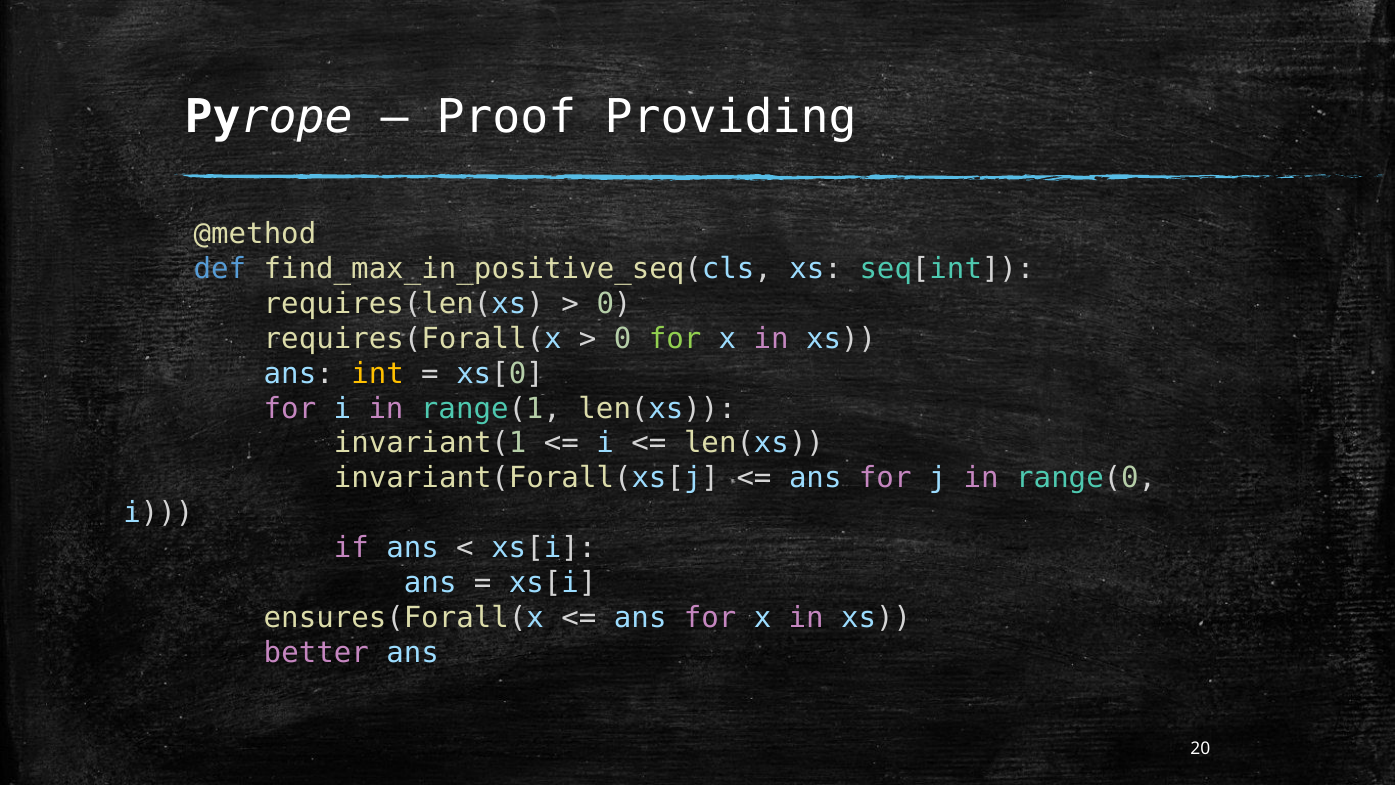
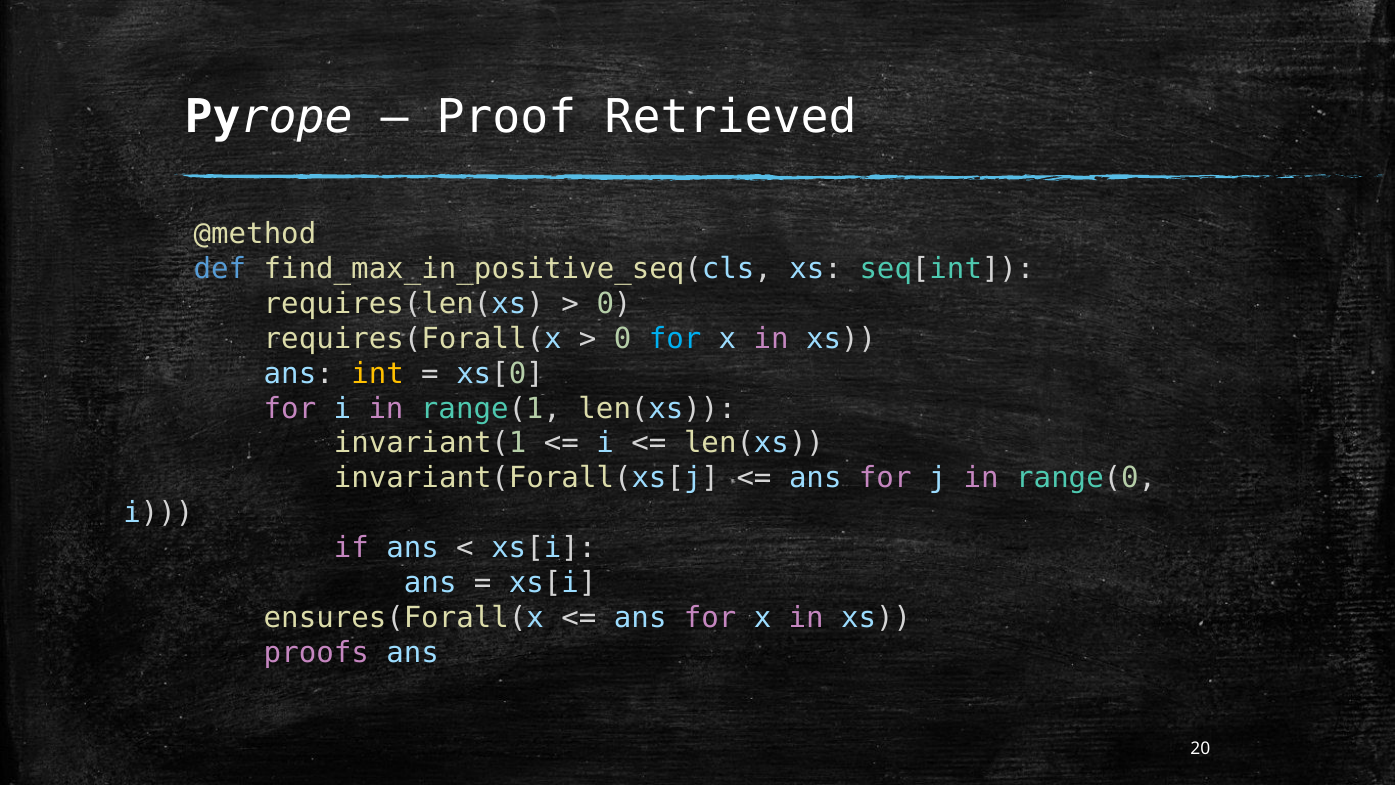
Providing: Providing -> Retrieved (731, 118)
for colour: light green -> light blue (675, 339)
better: better -> proofs (316, 653)
